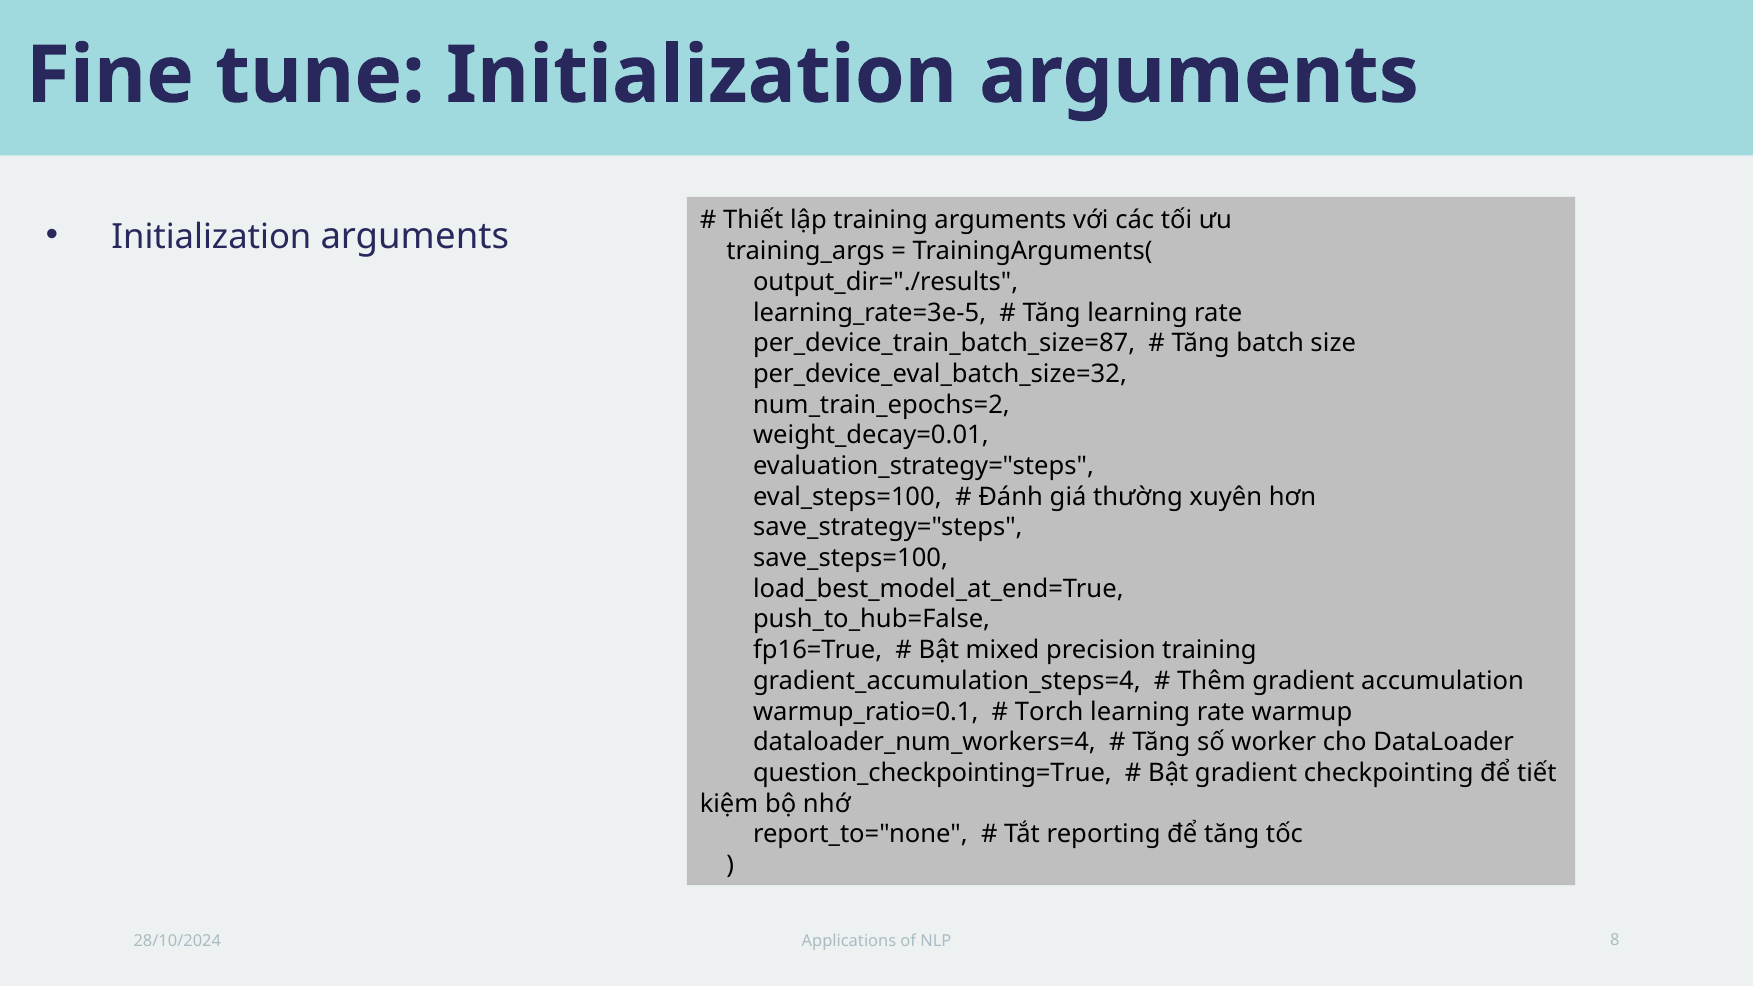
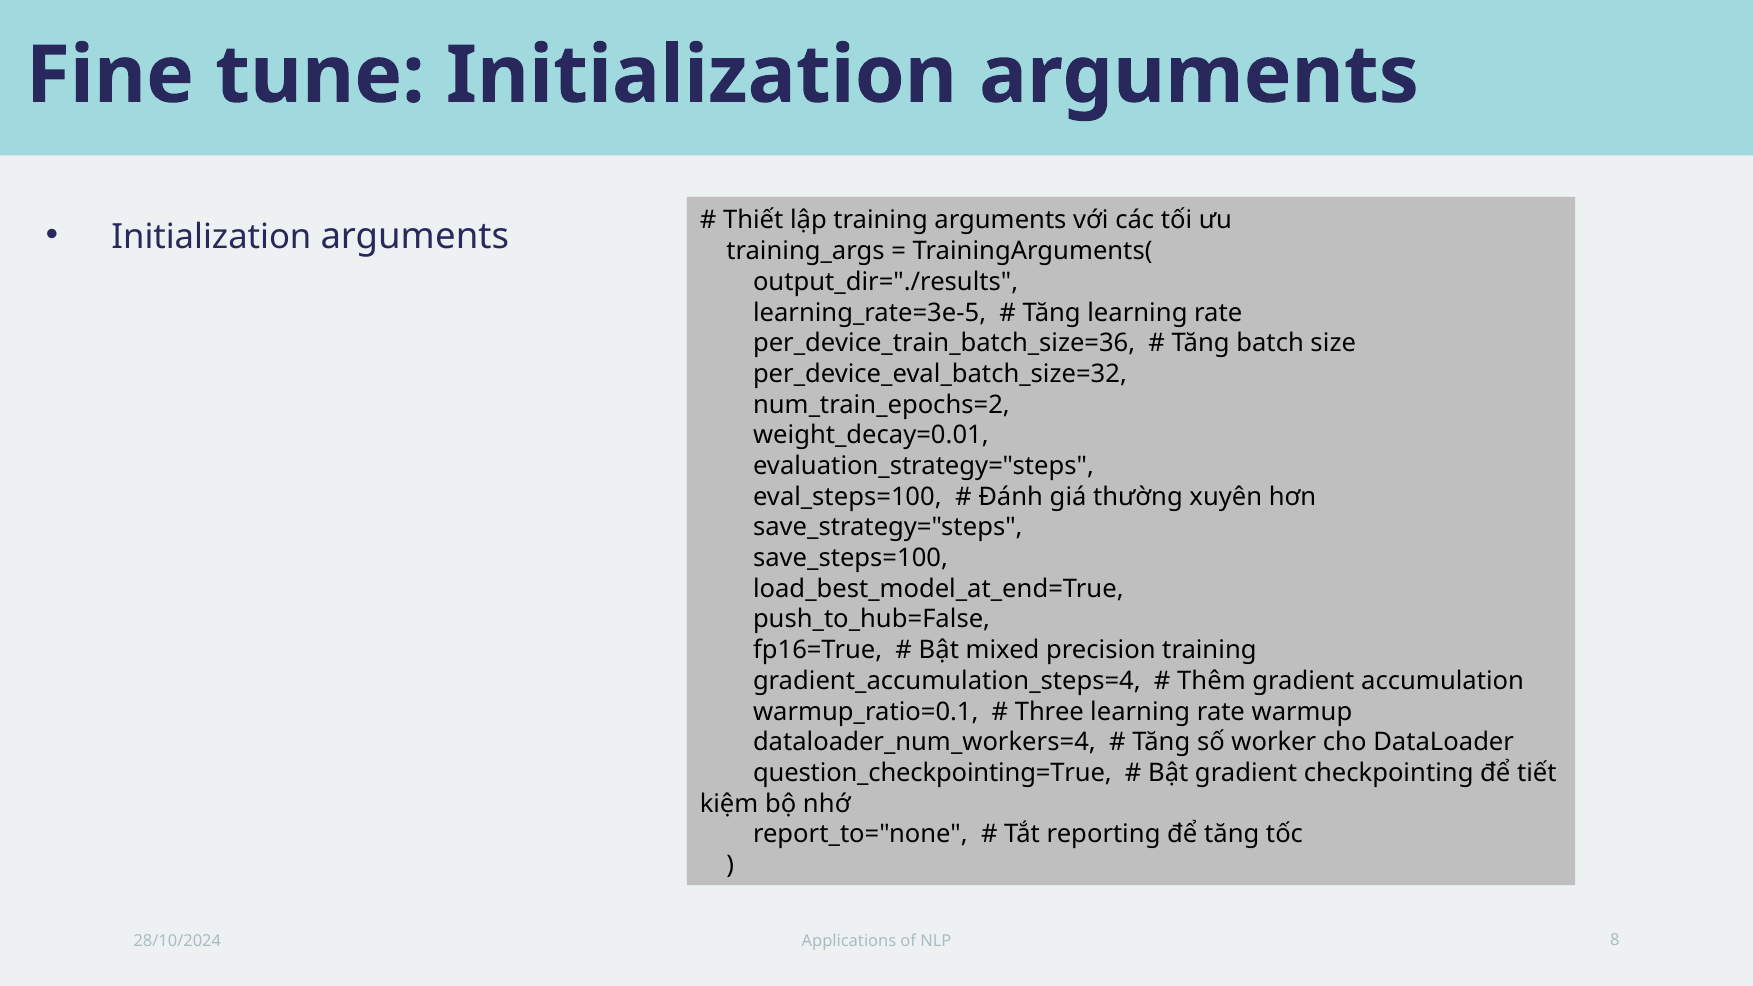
per_device_train_batch_size=87: per_device_train_batch_size=87 -> per_device_train_batch_size=36 (944, 343)
Torch: Torch -> Three (1049, 712)
